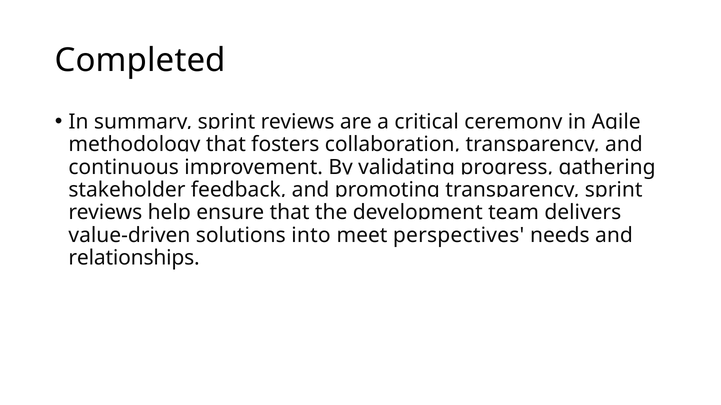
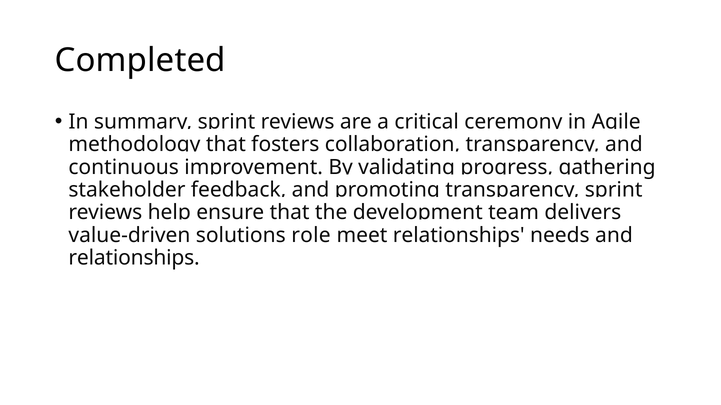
into: into -> role (311, 235)
meet perspectives: perspectives -> relationships (459, 235)
